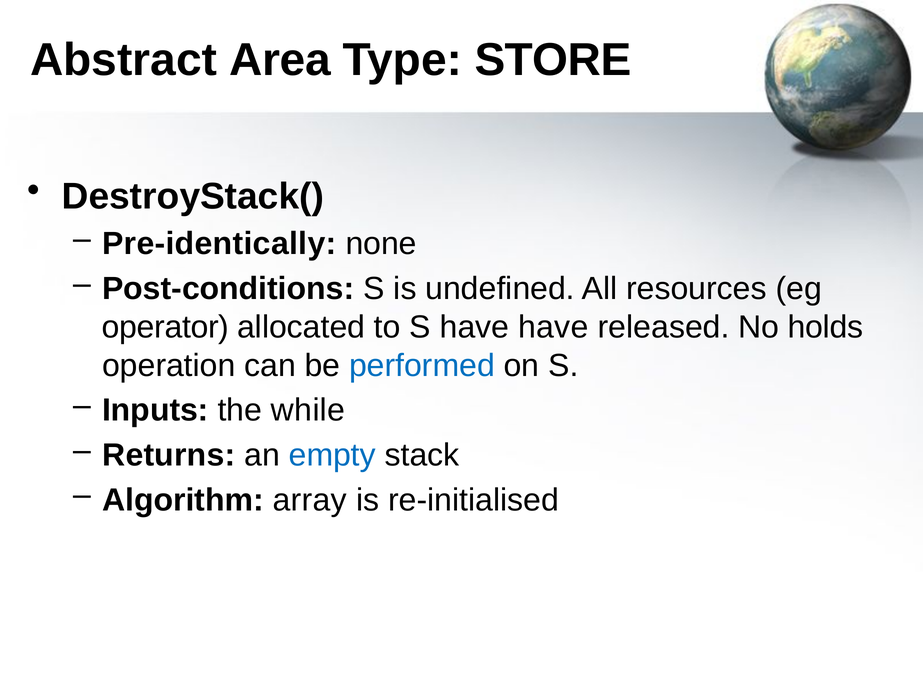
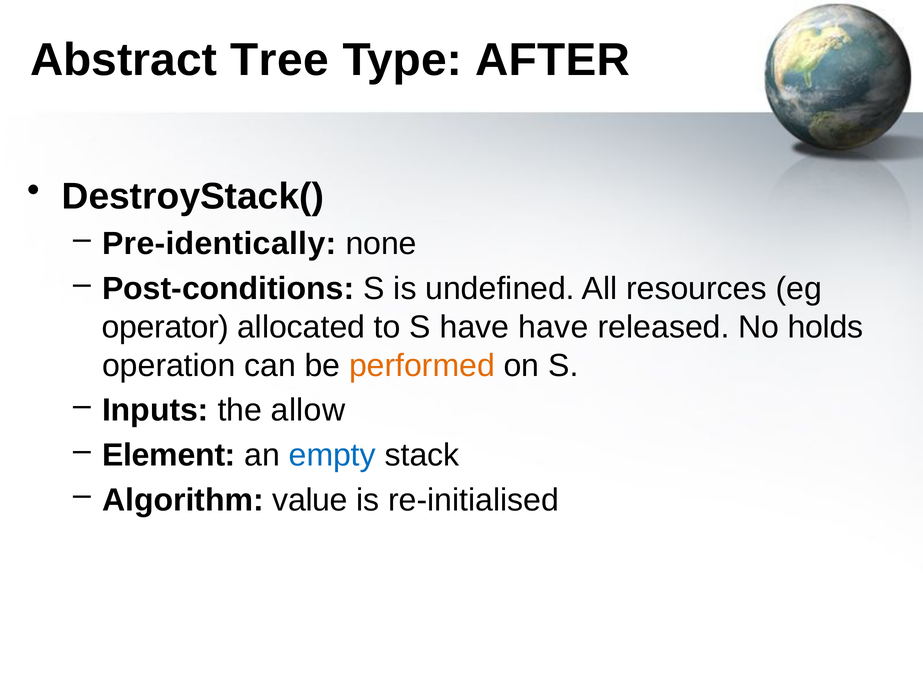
Area: Area -> Tree (280, 60)
STORE: STORE -> AFTER (553, 60)
performed colour: blue -> orange (422, 366)
while: while -> allow (308, 411)
Returns: Returns -> Element (169, 455)
array: array -> value (310, 500)
